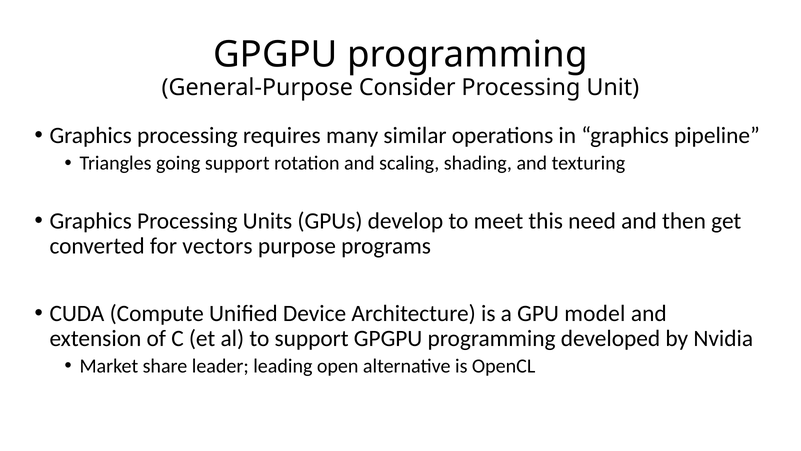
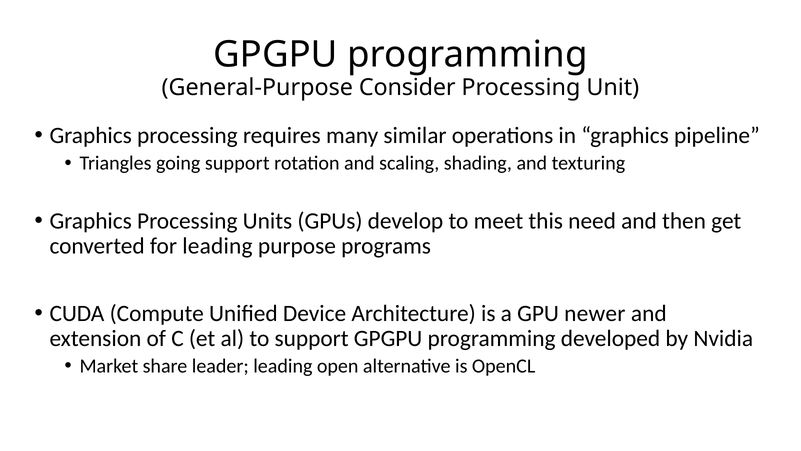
for vectors: vectors -> leading (217, 246)
model: model -> newer (595, 313)
